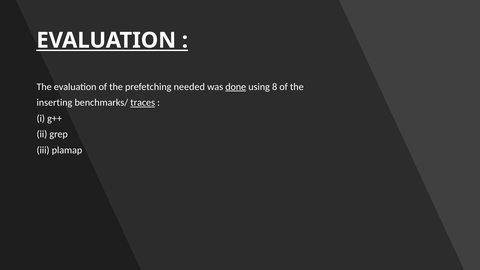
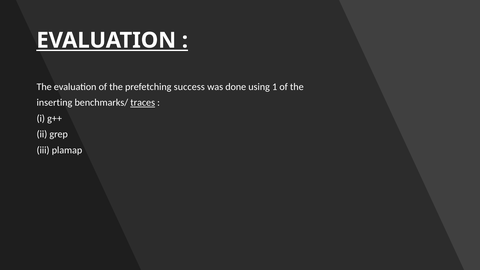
needed: needed -> success (189, 87)
done underline: present -> none (236, 87)
8: 8 -> 1 (275, 87)
